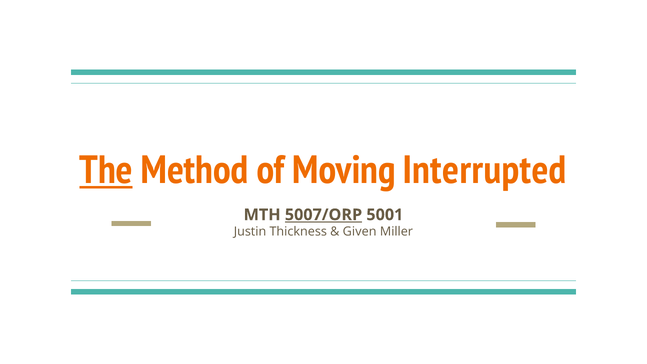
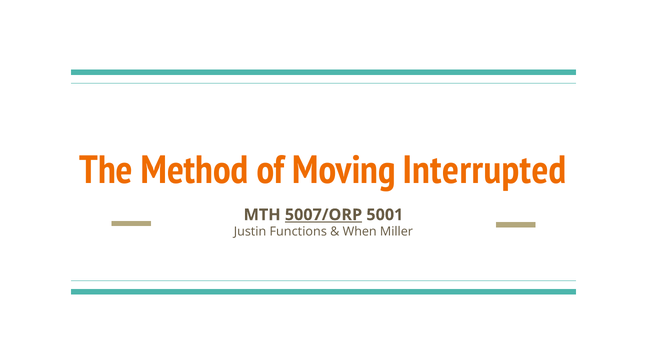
The underline: present -> none (106, 170)
Thickness: Thickness -> Functions (298, 232)
Given: Given -> When (360, 232)
